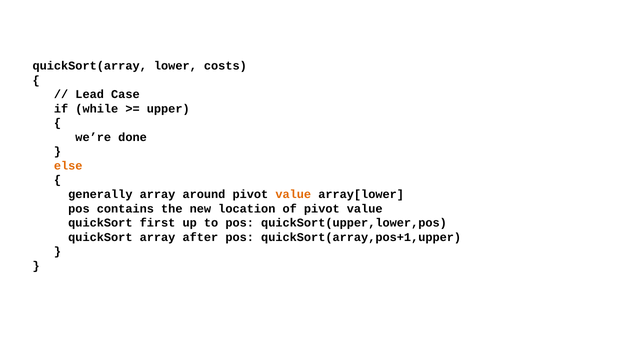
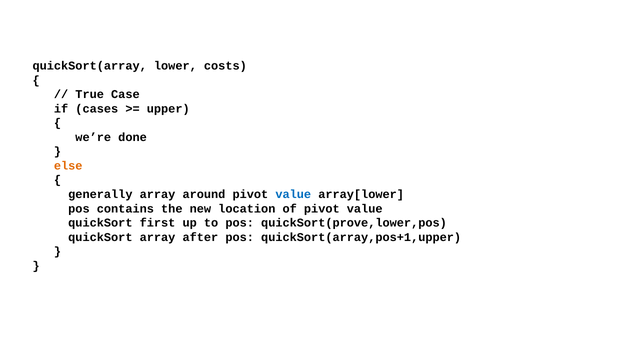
Lead: Lead -> True (90, 94)
while: while -> cases (97, 109)
value colour: orange -> blue (293, 194)
quickSort(upper,lower,pos: quickSort(upper,lower,pos -> quickSort(prove,lower,pos (354, 223)
